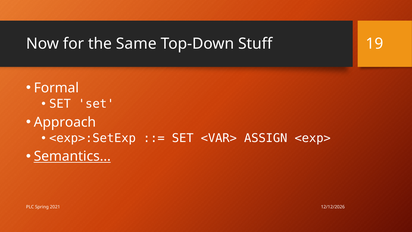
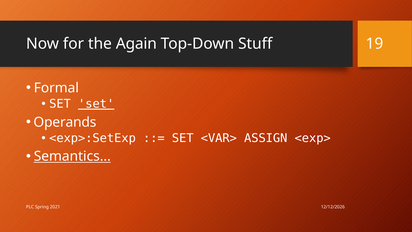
Same: Same -> Again (136, 44)
set underline: none -> present (96, 104)
Approach: Approach -> Operands (65, 122)
